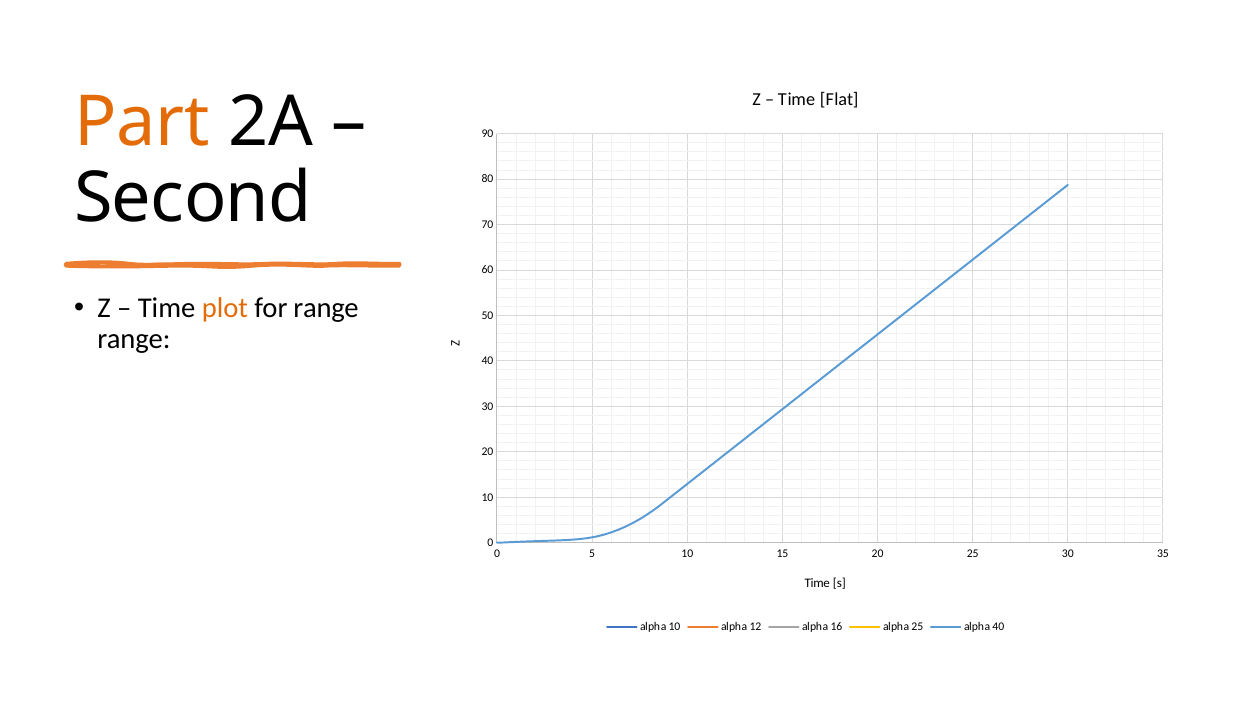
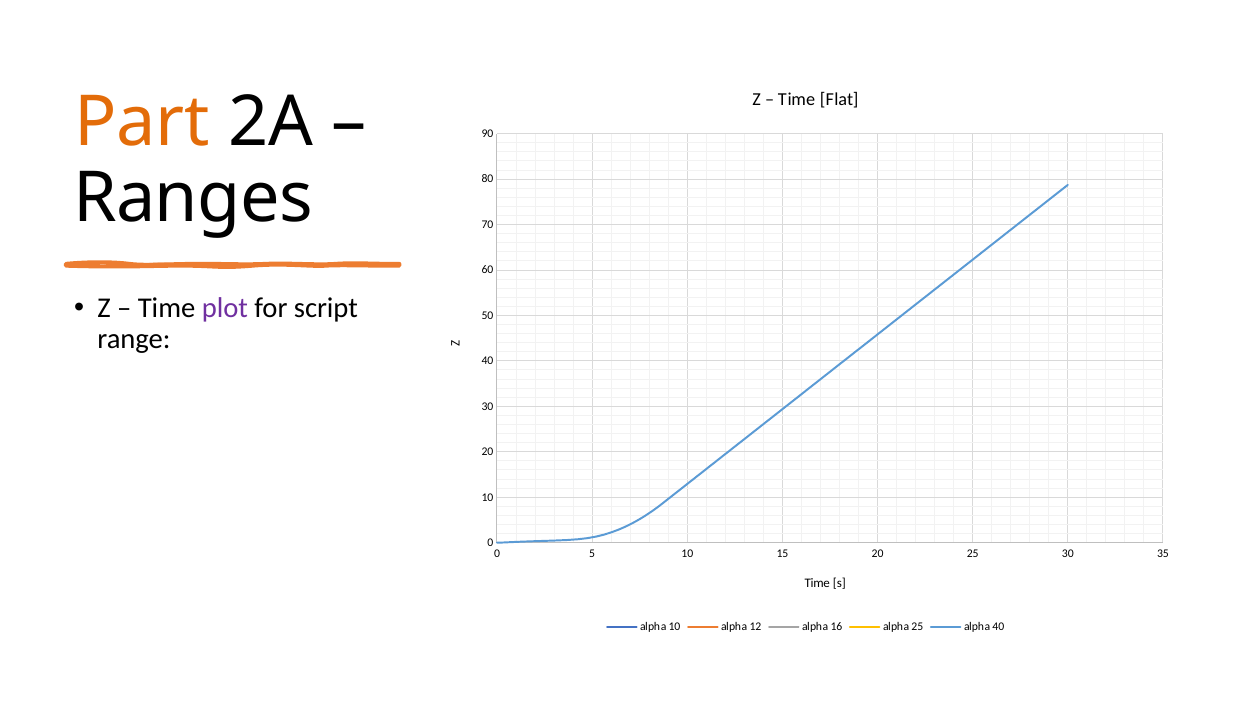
Second: Second -> Ranges (193, 199)
plot colour: orange -> purple (225, 308)
for range: range -> script (326, 308)
